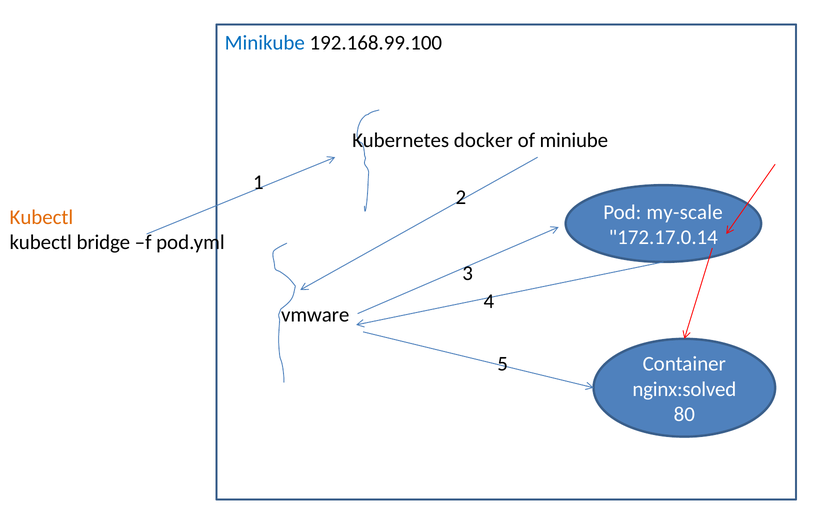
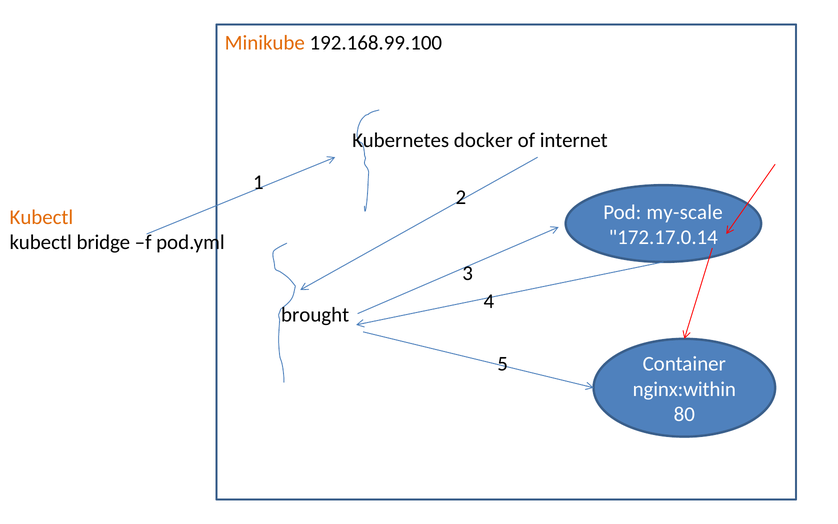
Minikube colour: blue -> orange (265, 43)
miniube: miniube -> internet (574, 140)
vmware: vmware -> brought (315, 315)
nginx:solved: nginx:solved -> nginx:within (684, 389)
